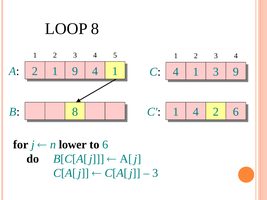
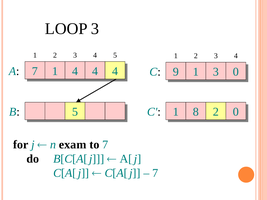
LOOP 8: 8 -> 3 (95, 29)
A 2: 2 -> 7 (35, 71)
1 9: 9 -> 4 (75, 71)
1: 1 -> 4 (115, 71)
C 4: 4 -> 9 (176, 72)
3 9: 9 -> 0 (236, 72)
B 8: 8 -> 5 (75, 112)
1 4: 4 -> 8 (196, 112)
2 6: 6 -> 0 (236, 112)
lower: lower -> exam (73, 145)
to 6: 6 -> 7 (105, 145)
3: 3 -> 7 (155, 173)
